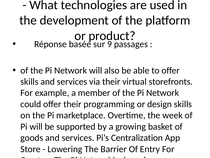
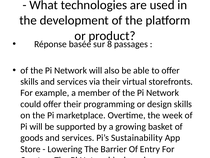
9: 9 -> 8 (110, 44)
Pi’s Centralization: Centralization -> Sustainability (137, 137)
